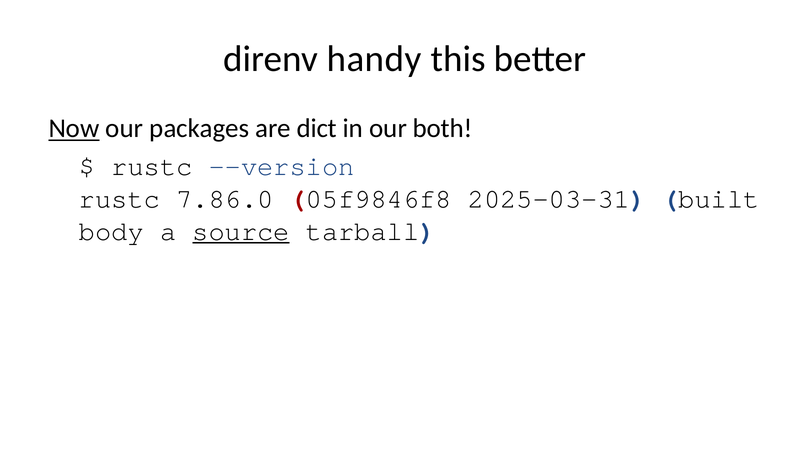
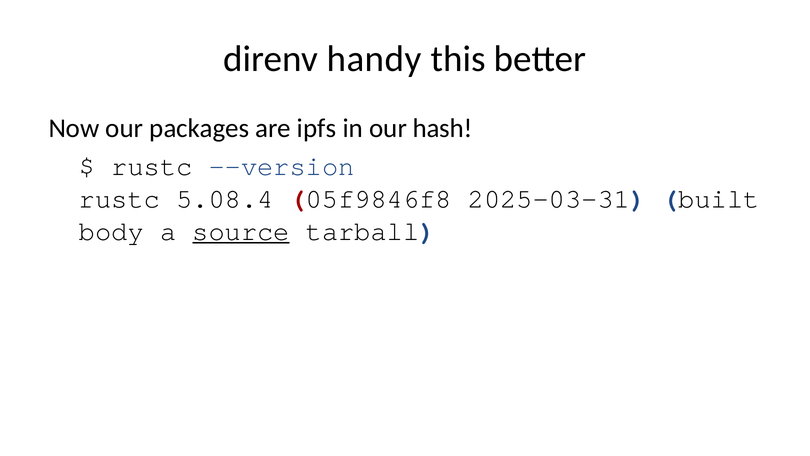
Now underline: present -> none (74, 128)
dict: dict -> ipfs (317, 128)
both: both -> hash (443, 128)
7.86.0: 7.86.0 -> 5.08.4 (225, 199)
